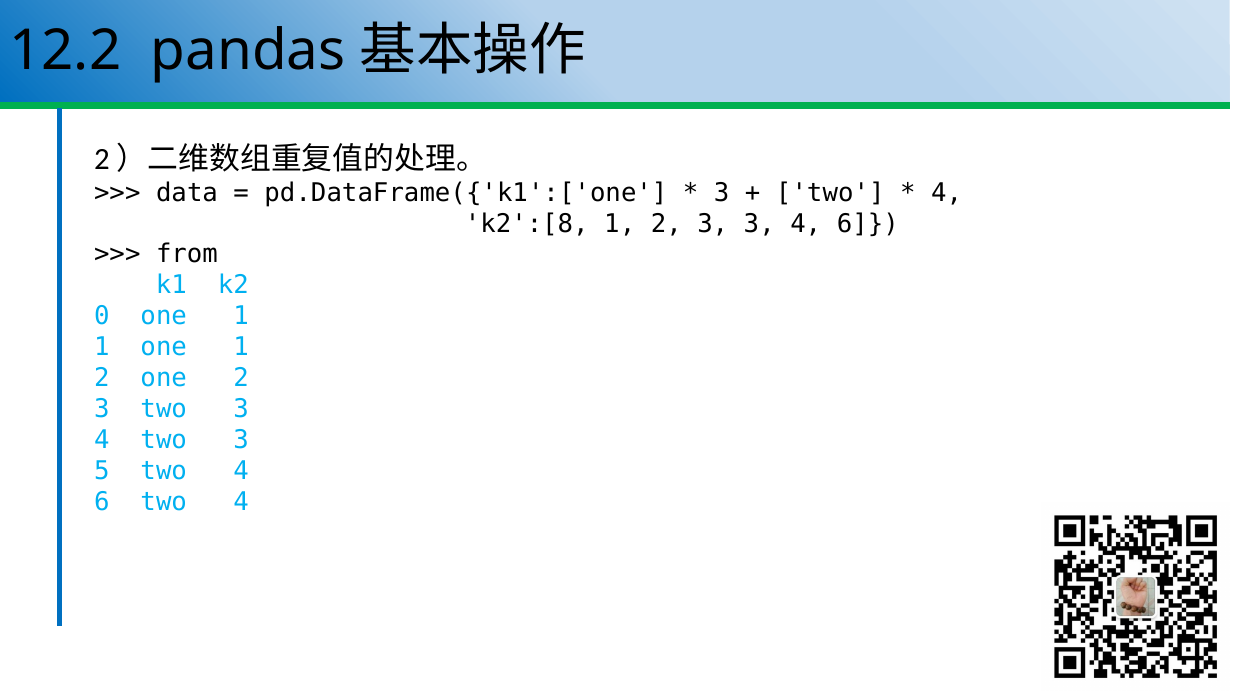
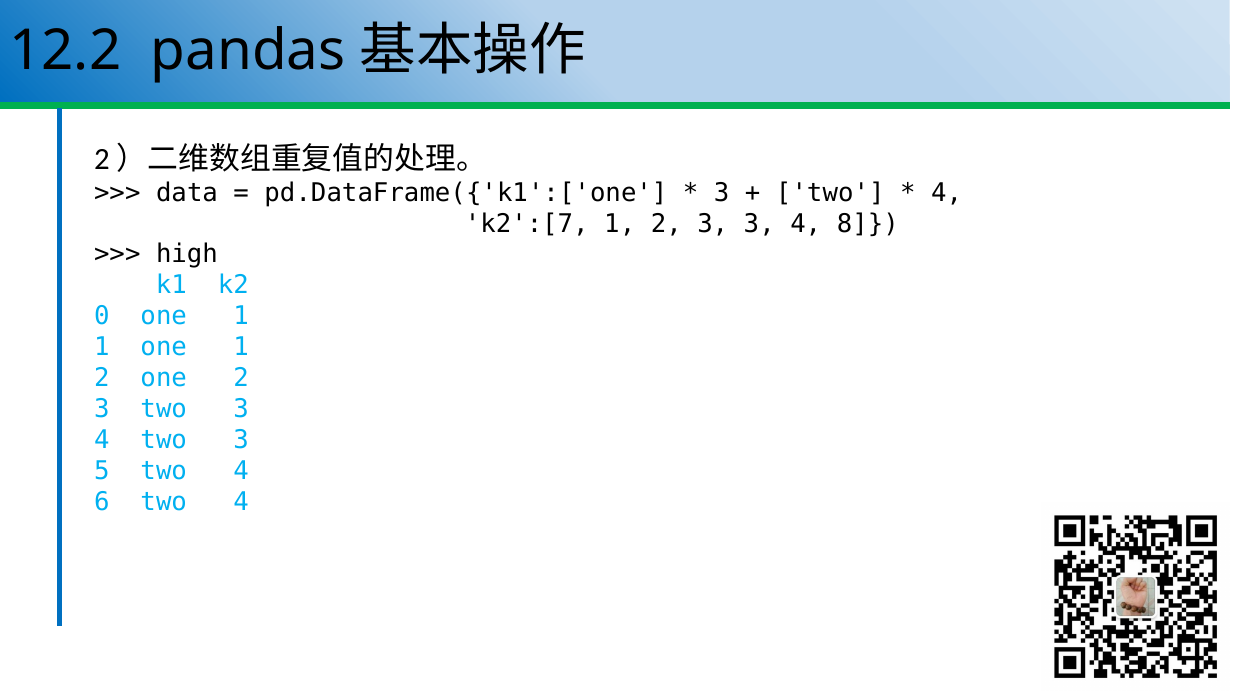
k2':[8: k2':[8 -> k2':[7 (527, 223)
3 4 6: 6 -> 8 (868, 223)
from: from -> high (187, 254)
